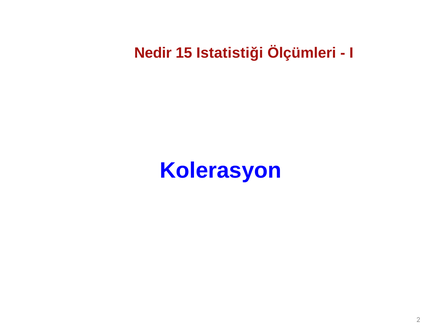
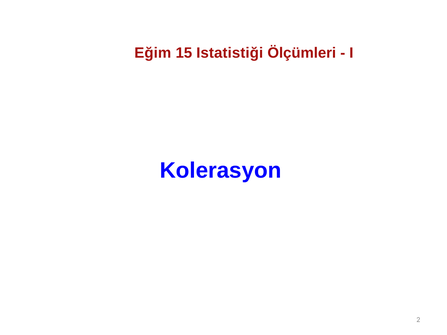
Nedir: Nedir -> Eğim (153, 53)
